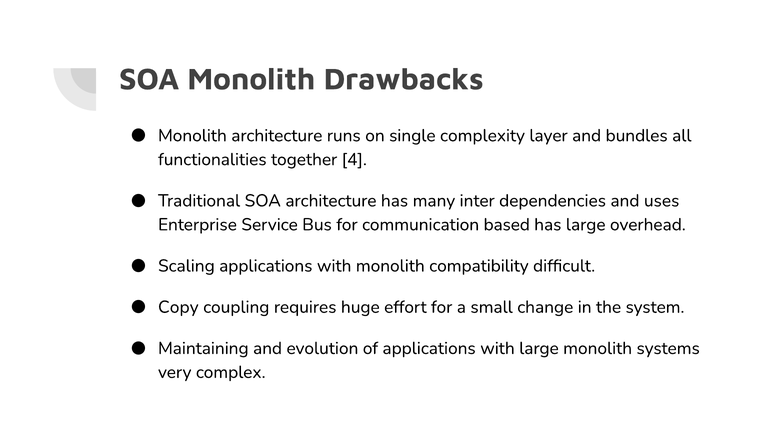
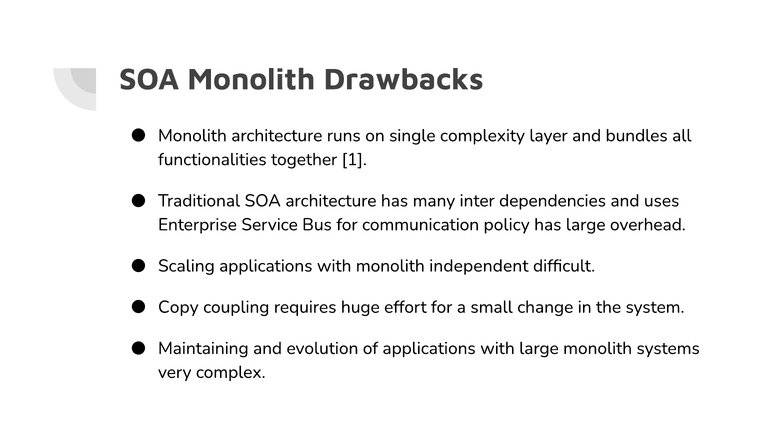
4: 4 -> 1 (354, 159)
based: based -> policy (507, 224)
compatibility: compatibility -> independent (479, 266)
